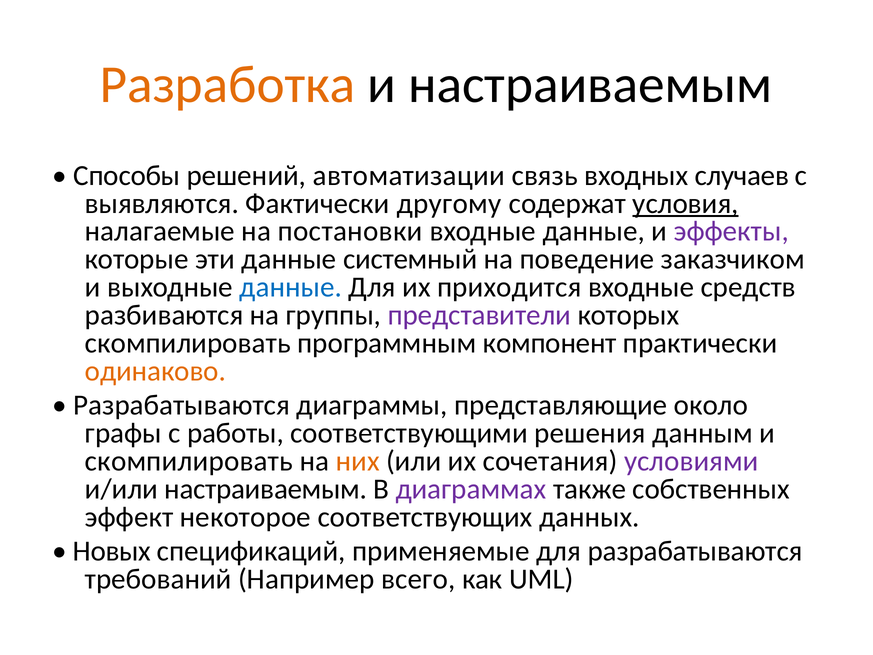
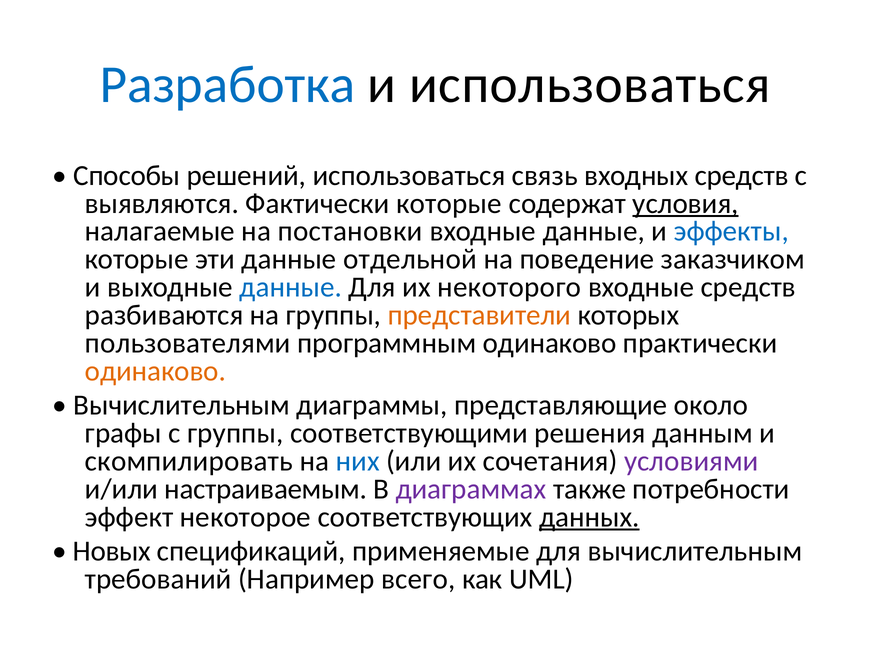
Разработка colour: orange -> blue (227, 84)
и настраиваемым: настраиваемым -> использоваться (590, 84)
решений автоматизации: автоматизации -> использоваться (409, 175)
входных случаев: случаев -> средств (742, 175)
Фактически другому: другому -> которые (449, 203)
эффекты colour: purple -> blue (731, 231)
системный: системный -> отдельной (410, 259)
приходится: приходится -> некоторого (509, 287)
представители colour: purple -> orange (479, 315)
скомпилировать: скомпилировать -> пользователями (188, 343)
программным компонент: компонент -> одинаково (550, 343)
Разрабатываются: Разрабатываются -> Вычислительным (182, 405)
с работы: работы -> группы (235, 433)
них colour: orange -> blue (358, 461)
собственных: собственных -> потребности (711, 489)
данных underline: none -> present (589, 517)
для разрабатываются: разрабатываются -> вычислительным (695, 551)
